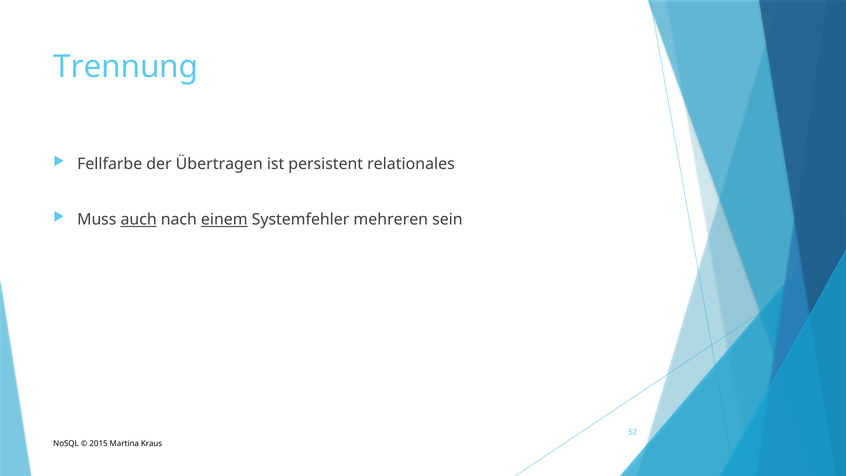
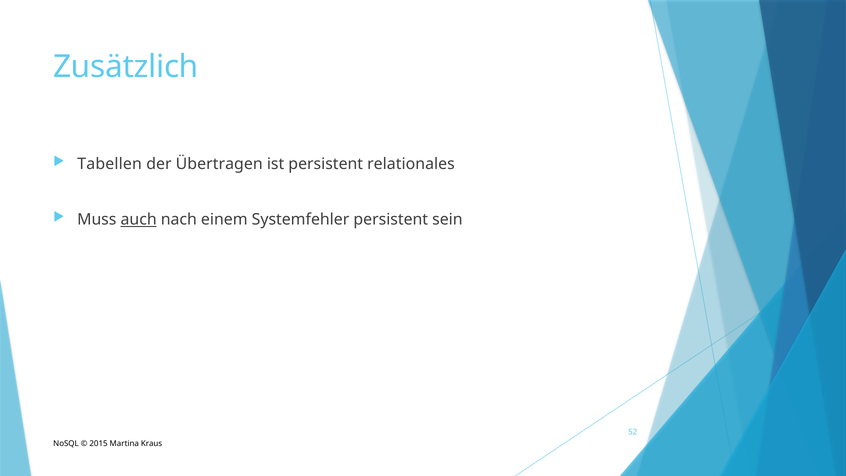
Trennung: Trennung -> Zusätzlich (126, 67)
Fellfarbe: Fellfarbe -> Tabellen (110, 164)
einem underline: present -> none (224, 219)
Systemfehler mehreren: mehreren -> persistent (391, 219)
